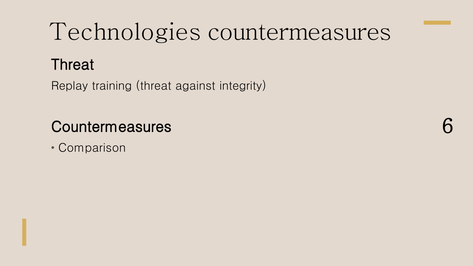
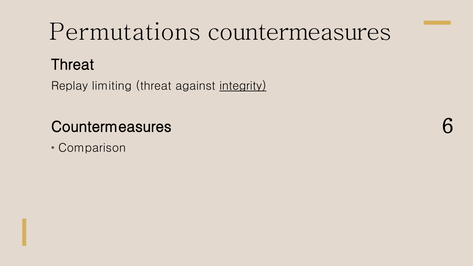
Technologies: Technologies -> Permutations (125, 32)
training: training -> limiting (112, 86)
integrity underline: none -> present (243, 86)
